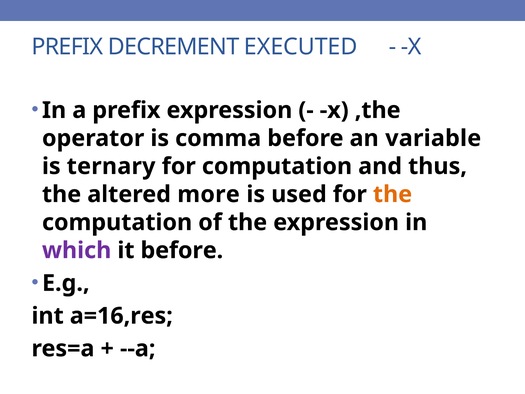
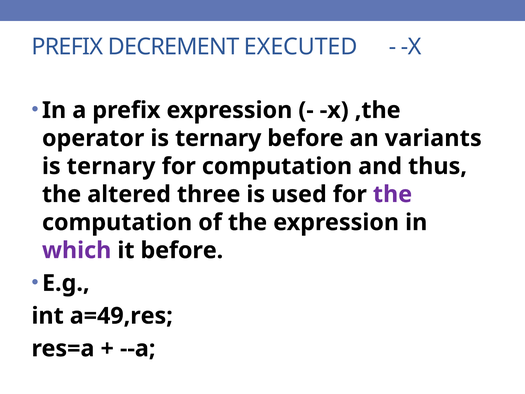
operator is comma: comma -> ternary (218, 138)
variable: variable -> variants (433, 138)
more: more -> three (209, 194)
the colour: orange -> purple (393, 194)
a=16,res: a=16,res -> a=49,res (121, 316)
